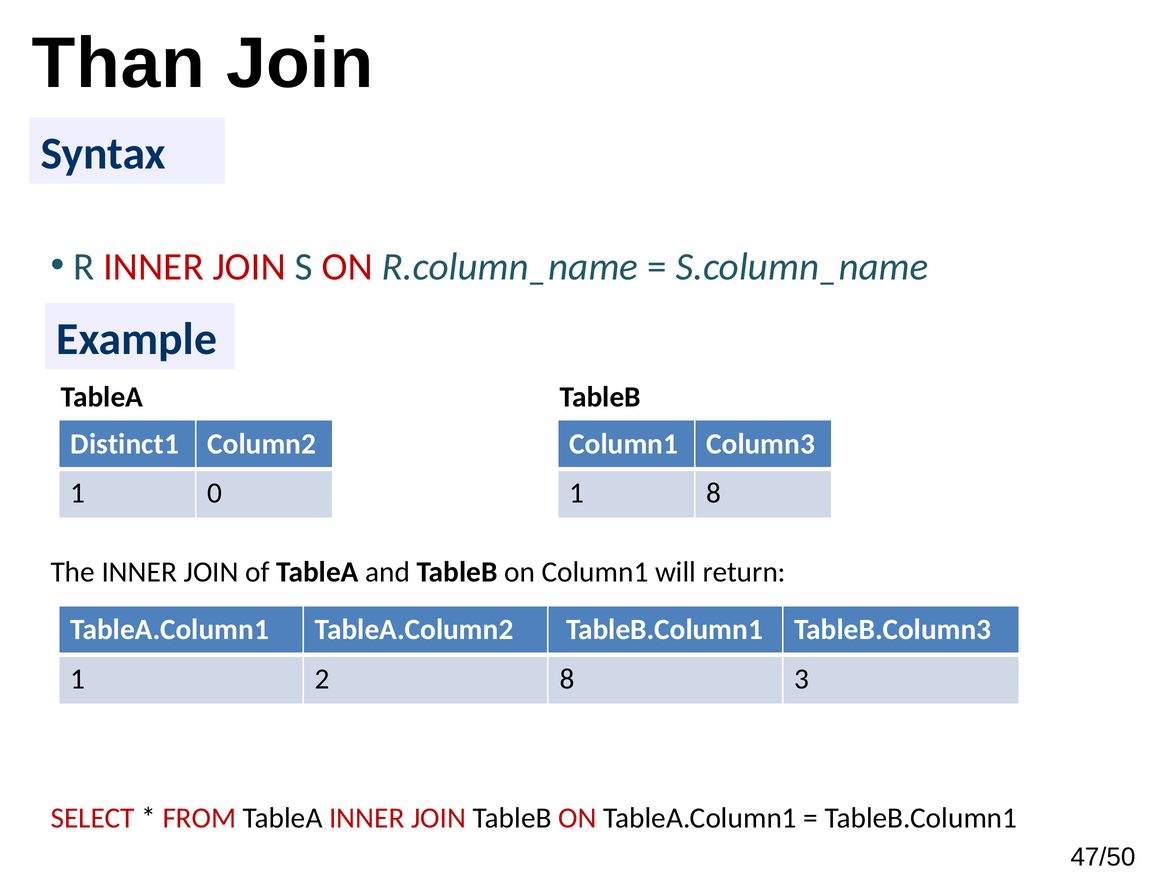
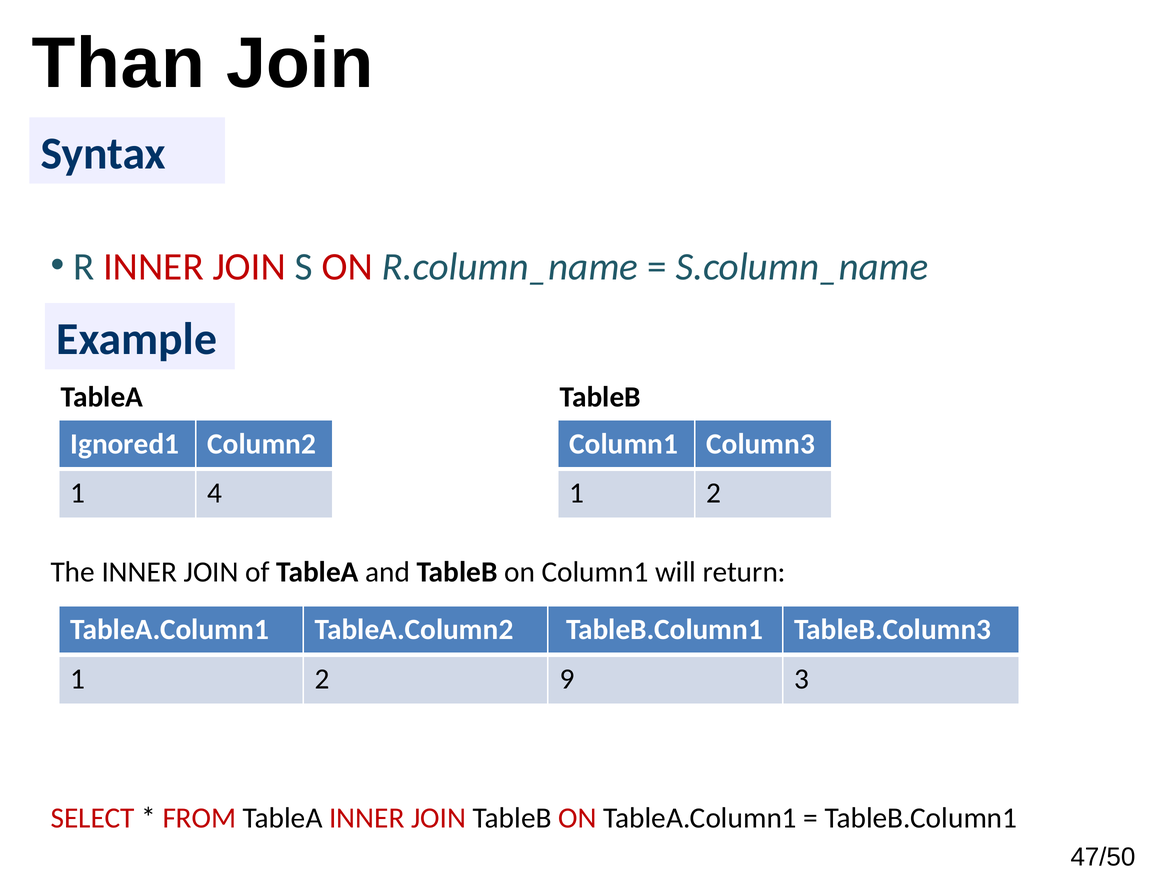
Distinct1: Distinct1 -> Ignored1 (125, 444)
0: 0 -> 4 (215, 493)
8: 8 -> 2 (714, 493)
2 8: 8 -> 9 (567, 679)
